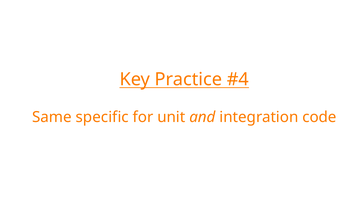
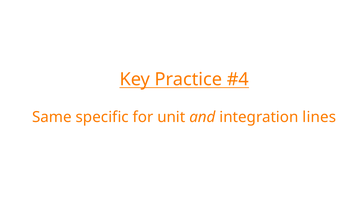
code: code -> lines (319, 117)
